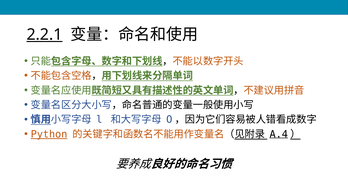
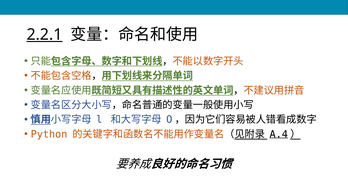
Python underline: present -> none (49, 134)
